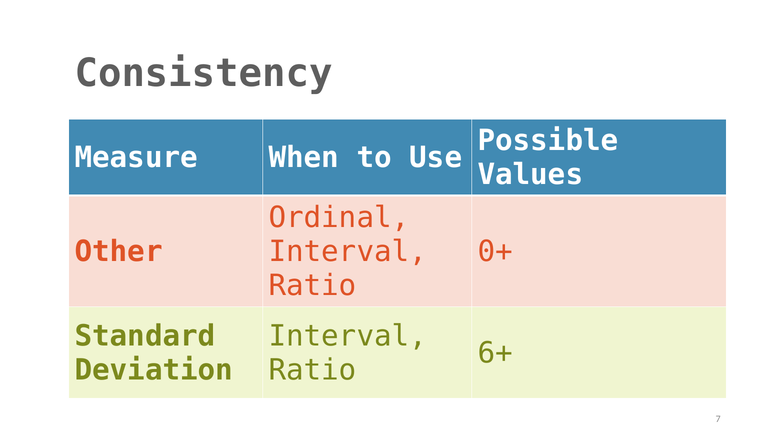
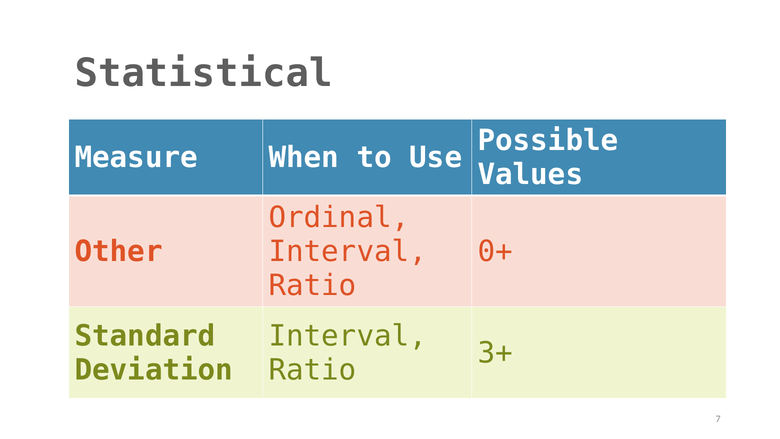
Consistency: Consistency -> Statistical (204, 73)
6+: 6+ -> 3+ (495, 353)
